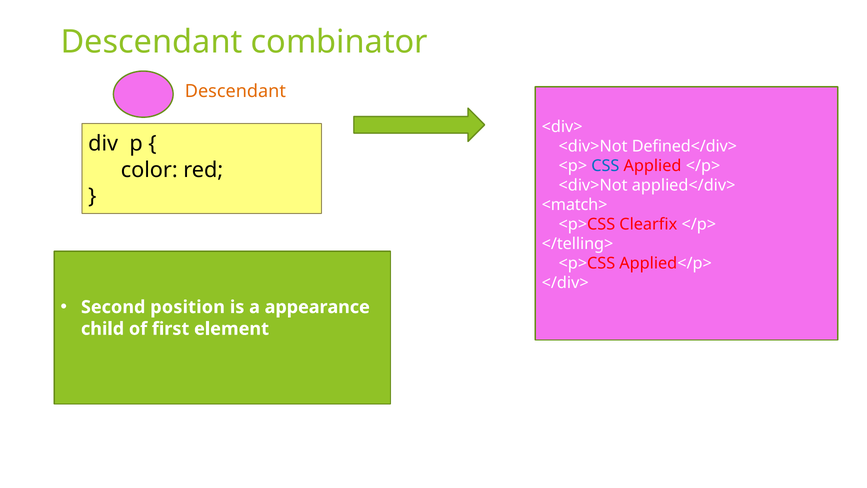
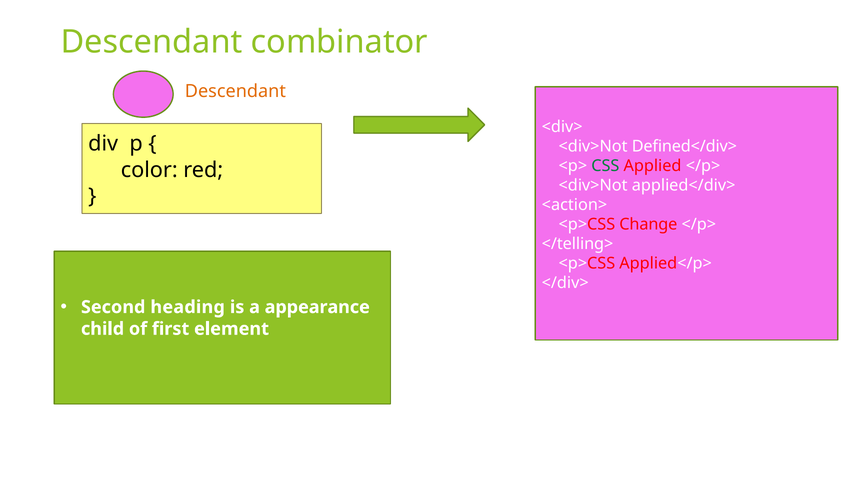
CSS colour: blue -> green (605, 166)
<match>: <match> -> <action> (574, 205)
Clearfix: Clearfix -> Change (648, 224)
position: position -> heading (188, 307)
